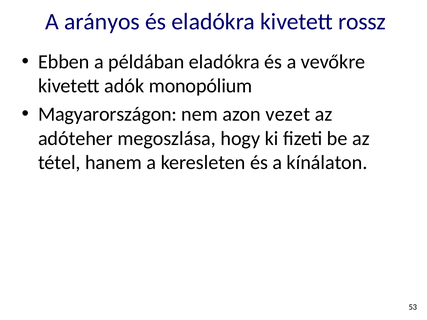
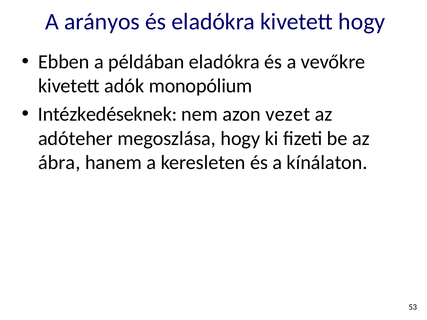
kivetett rossz: rossz -> hogy (362, 22)
Magyarországon: Magyarországon -> Intézkedéseknek (107, 114)
tétel: tétel -> ábra (59, 163)
